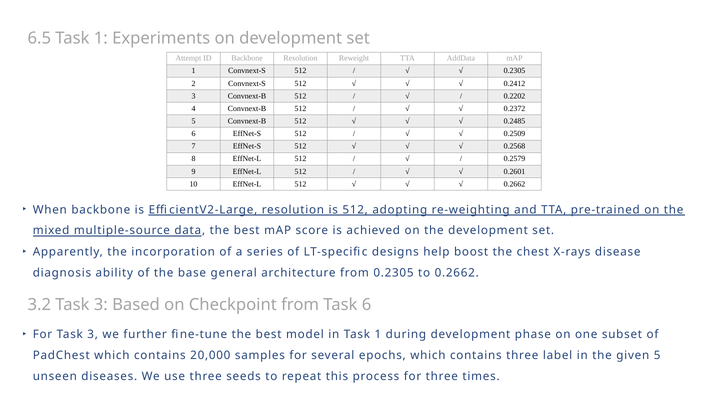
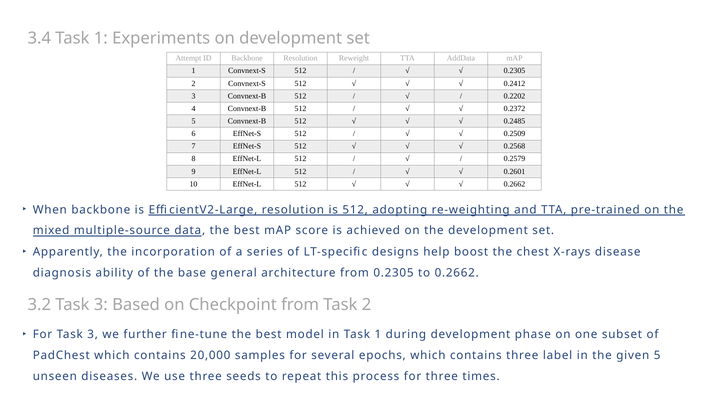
6.5: 6.5 -> 3.4 (39, 39)
Task 6: 6 -> 2 (367, 305)
